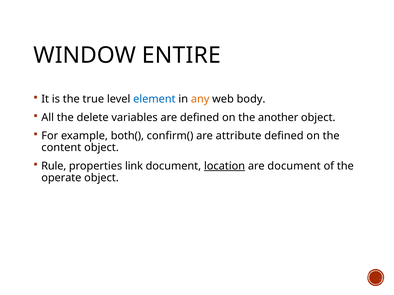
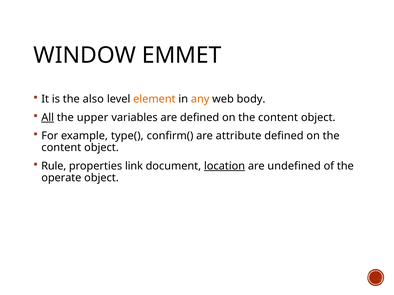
ENTIRE: ENTIRE -> EMMET (182, 55)
true: true -> also (93, 99)
element colour: blue -> orange (154, 99)
All underline: none -> present (48, 118)
delete: delete -> upper (93, 118)
another: another -> content (278, 118)
both(: both( -> type( (127, 136)
are document: document -> undefined (294, 166)
